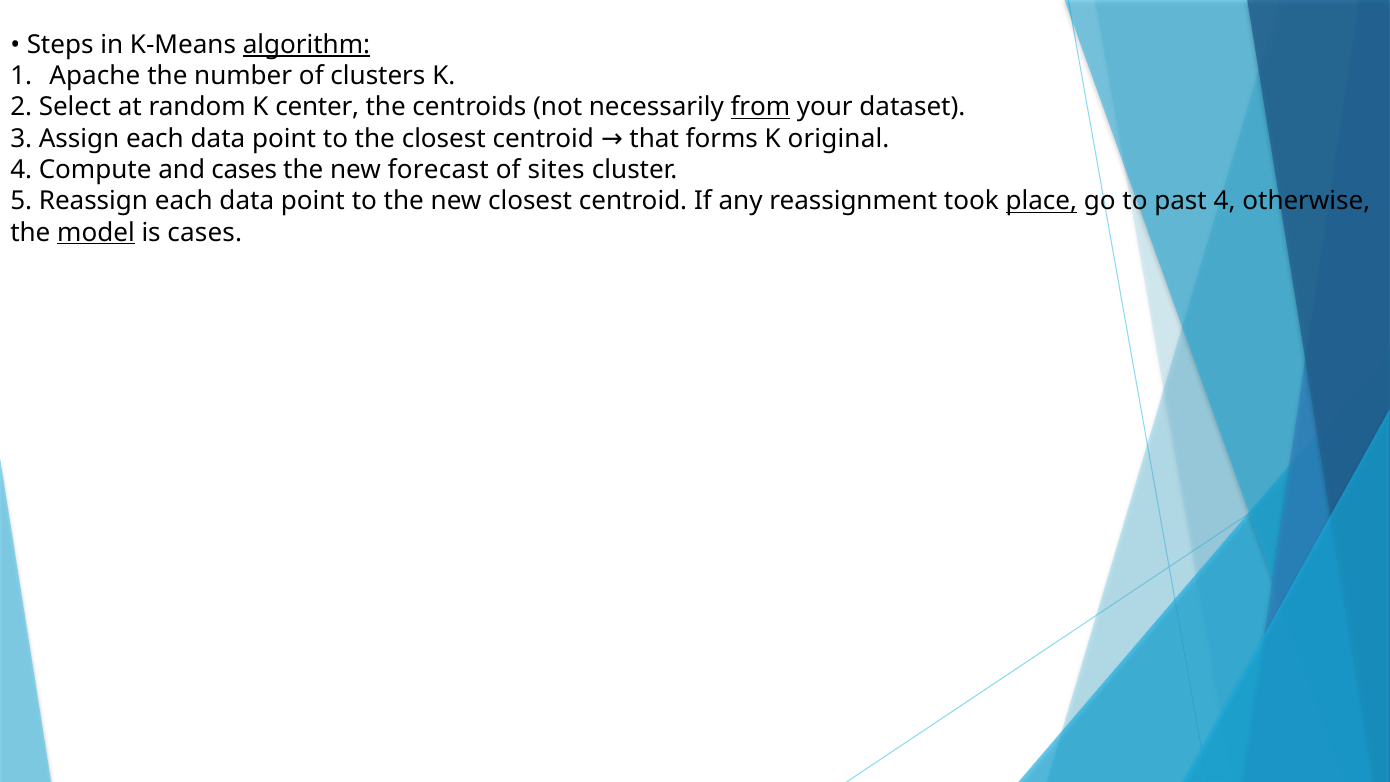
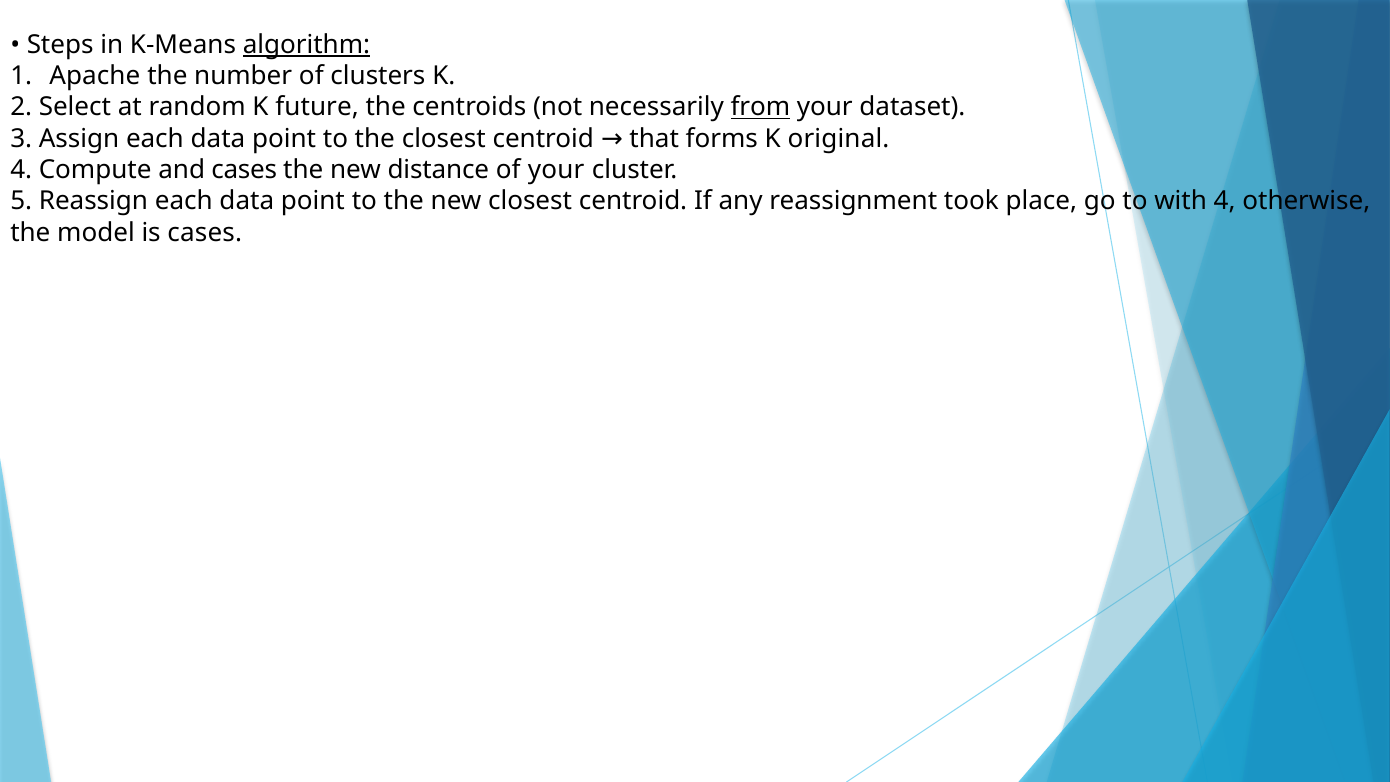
center: center -> future (317, 107)
forecast: forecast -> distance (438, 170)
of sites: sites -> your (556, 170)
place underline: present -> none (1041, 201)
past: past -> with (1181, 201)
model underline: present -> none (96, 232)
